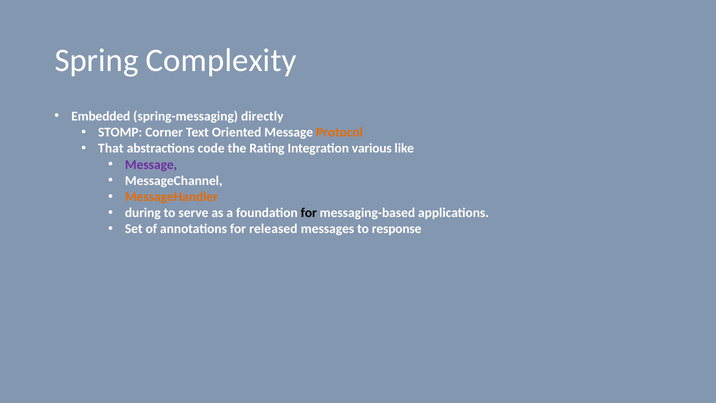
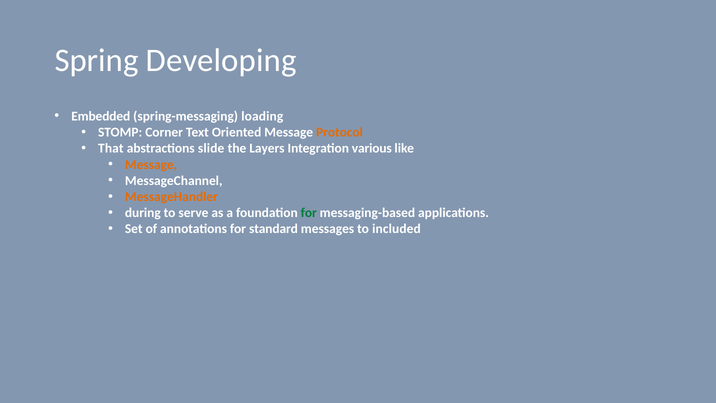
Complexity: Complexity -> Developing (221, 60)
directly: directly -> loading (262, 116)
code: code -> slide (211, 148)
Rating: Rating -> Layers (267, 148)
Message colour: purple -> orange (151, 164)
for colour: black -> green (309, 213)
released: released -> standard (273, 229)
response: response -> included (396, 229)
